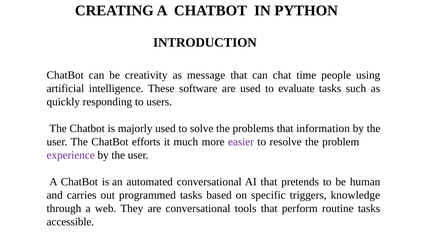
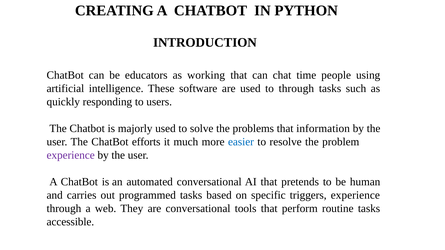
creativity: creativity -> educators (146, 75)
message: message -> working (206, 75)
to evaluate: evaluate -> through (296, 88)
easier colour: purple -> blue (241, 142)
triggers knowledge: knowledge -> experience (355, 195)
